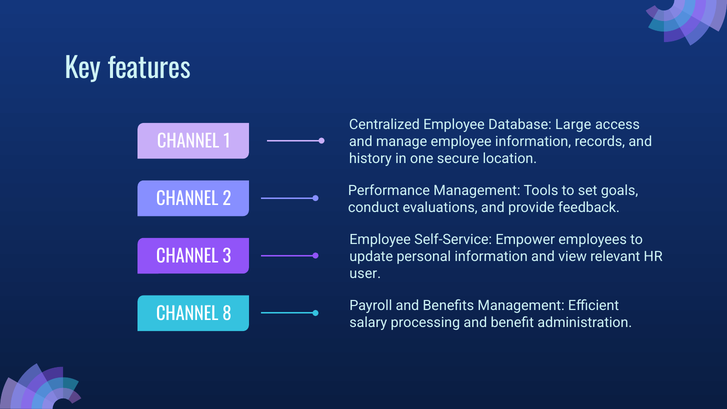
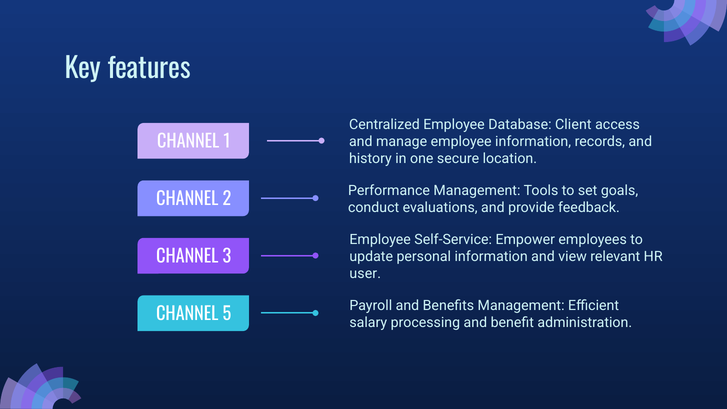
Large: Large -> Client (573, 125)
8: 8 -> 5 (227, 314)
